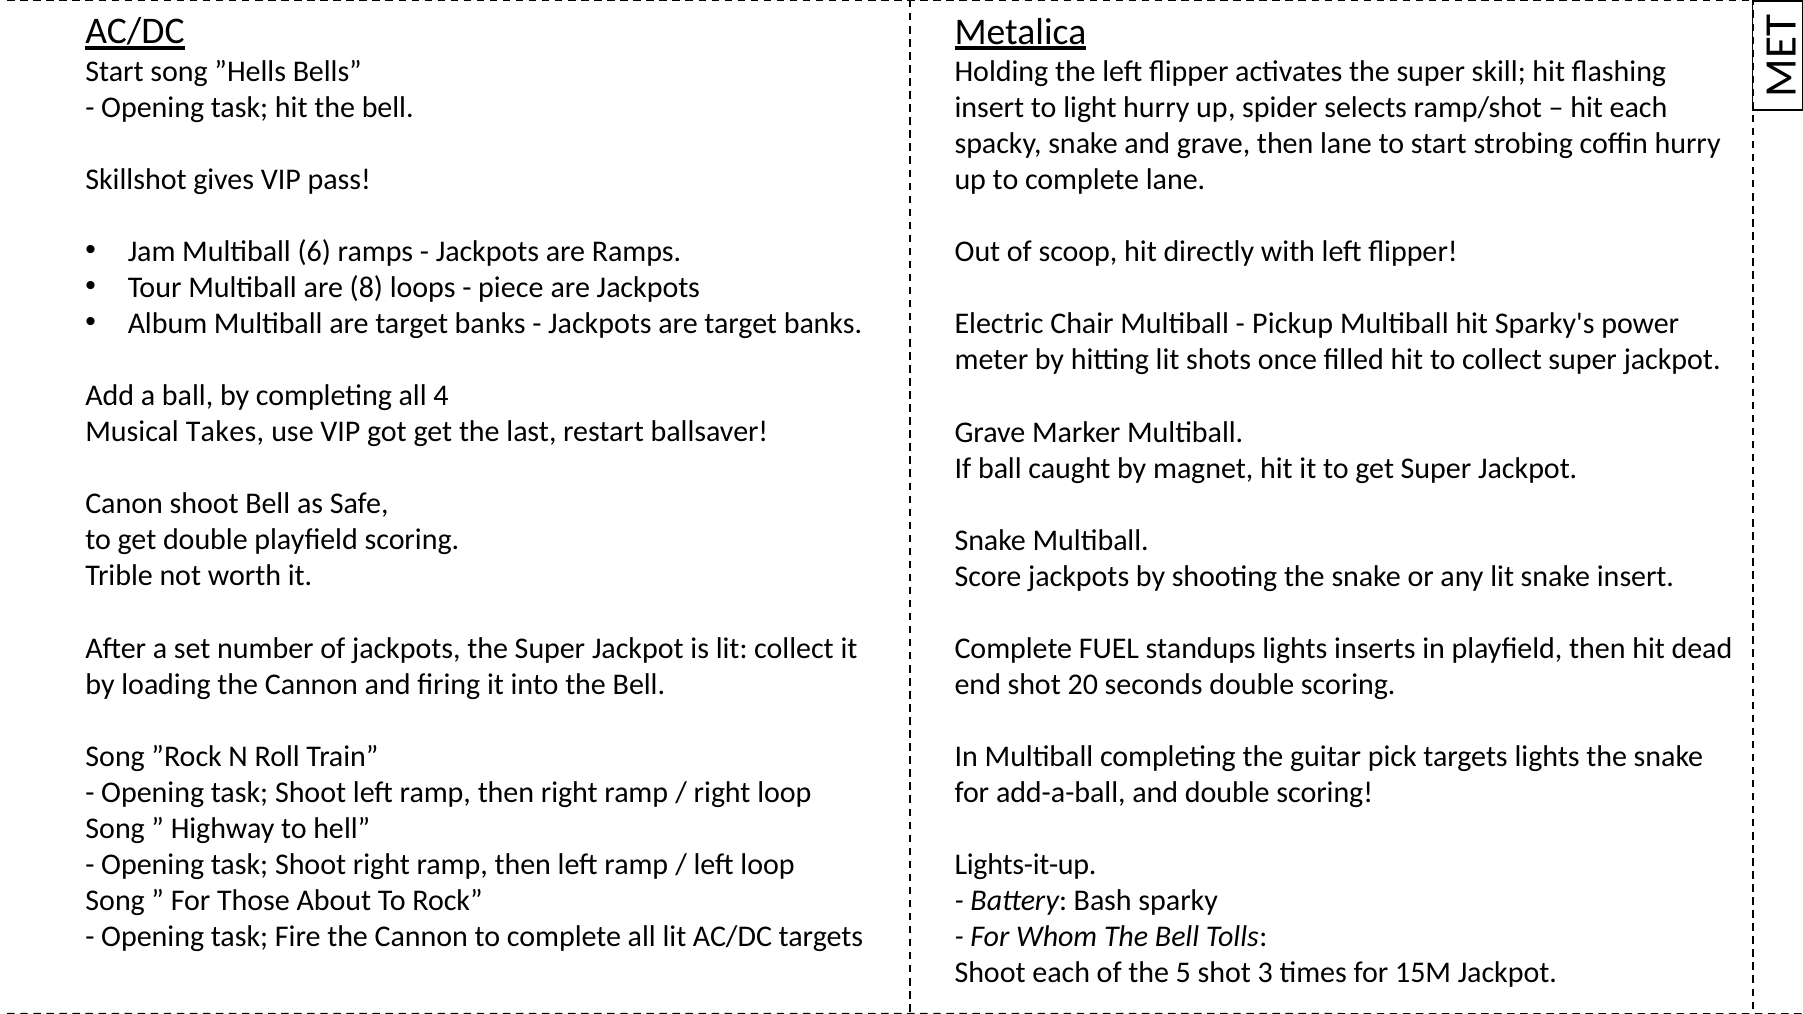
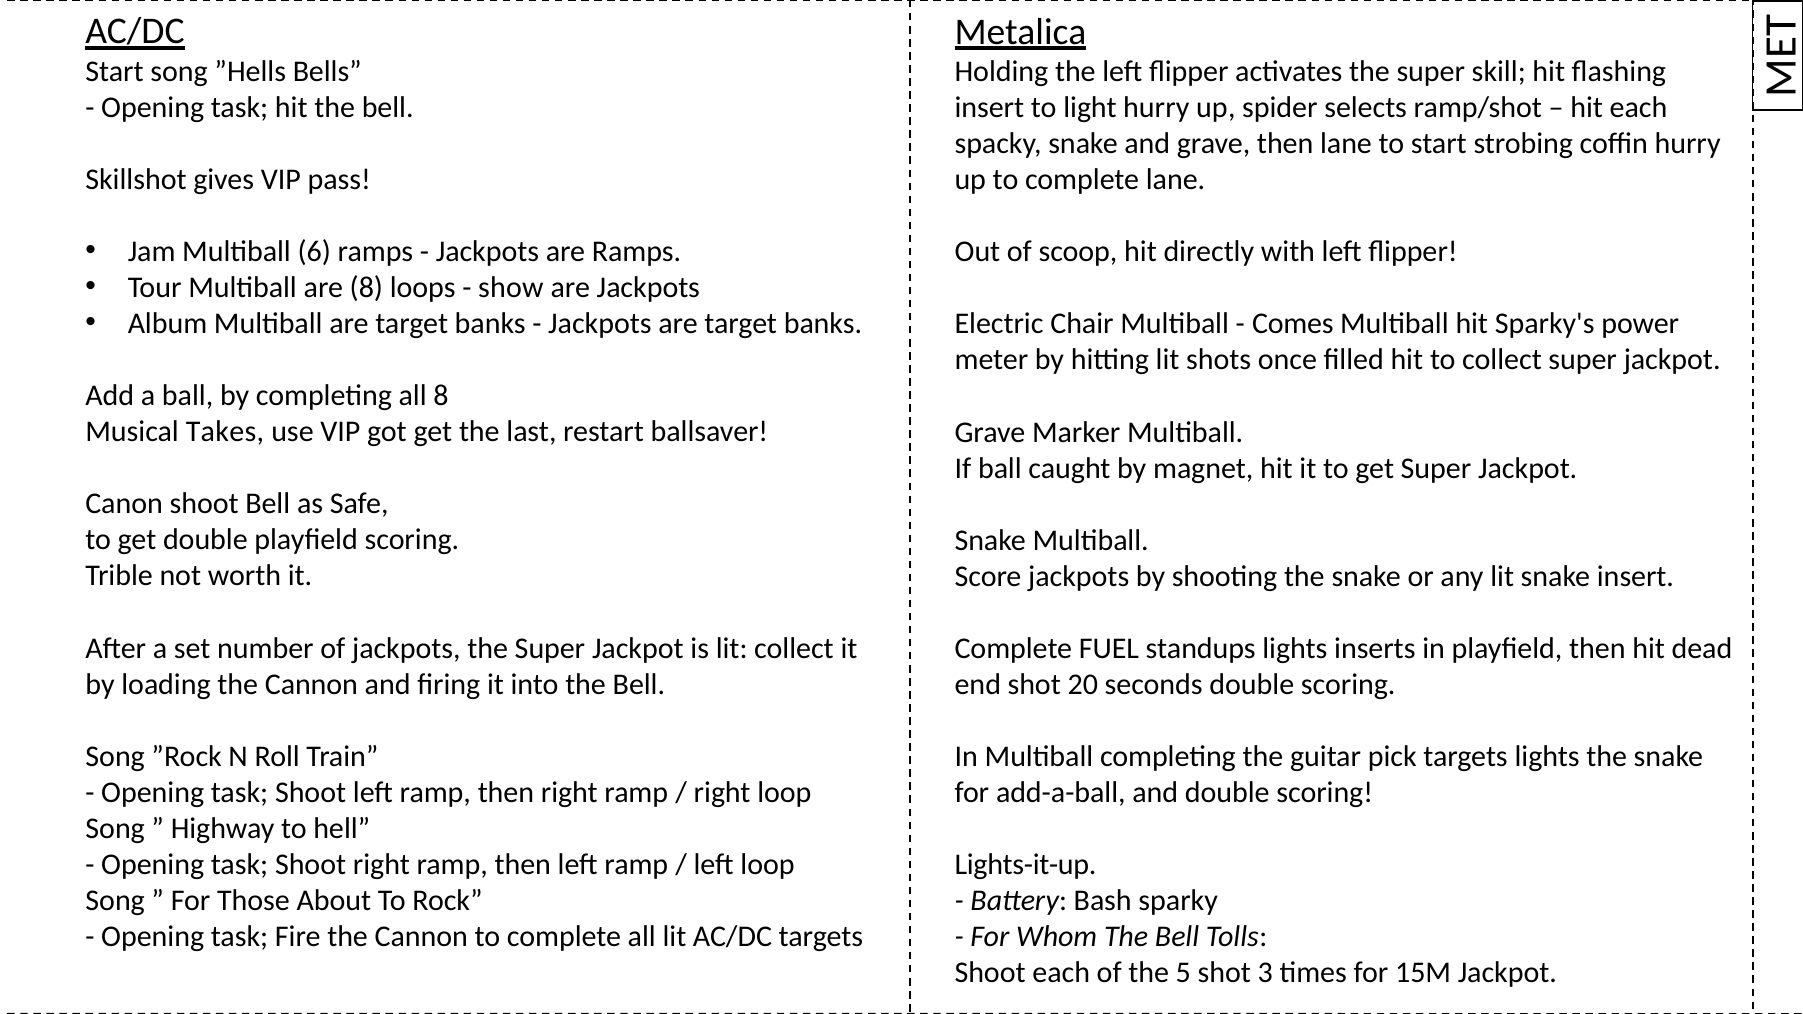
piece: piece -> show (511, 288)
Pickup: Pickup -> Comes (1293, 324)
all 4: 4 -> 8 (441, 396)
